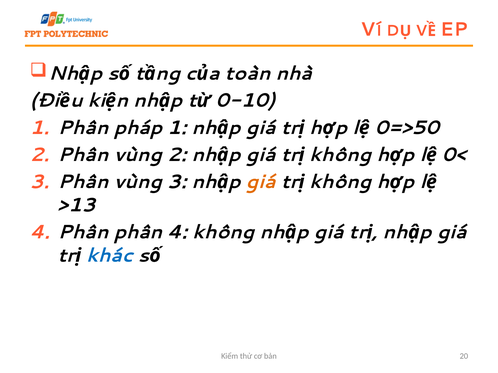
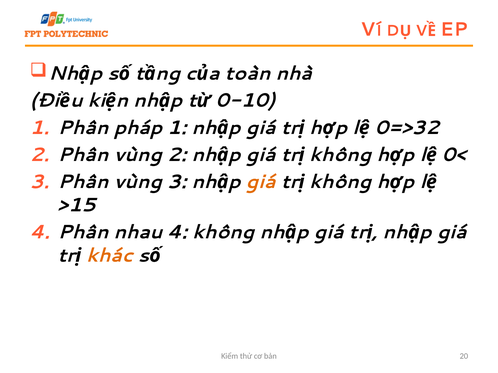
0=>50: 0=>50 -> 0=>32 (407, 128)
>13: >13 -> >15 (77, 205)
Phân phân: phân -> nhau (138, 232)
khác colour: blue -> orange (110, 256)
